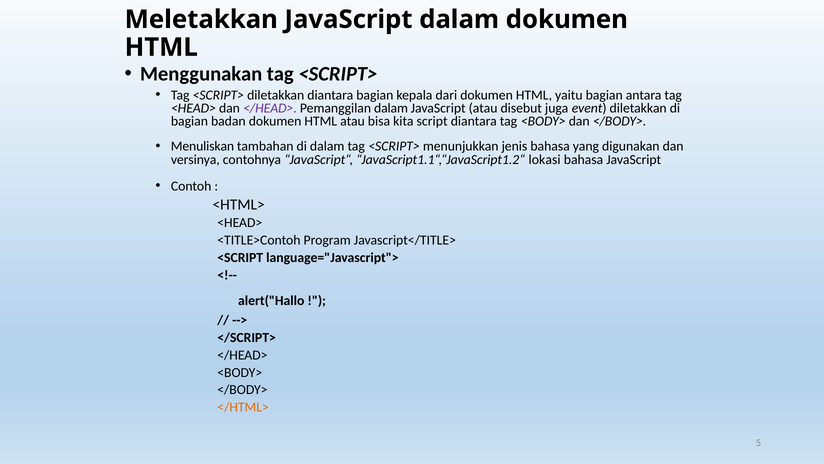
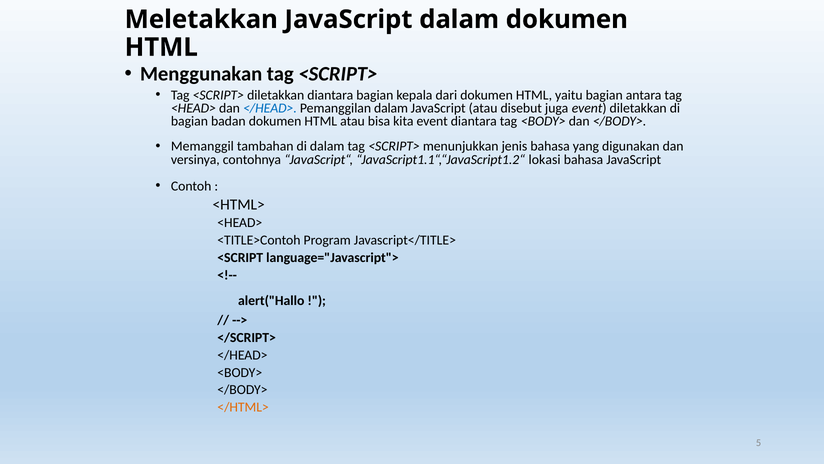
</HEAD> colour: purple -> blue (270, 108)
kita script: script -> event (432, 121)
Menuliskan: Menuliskan -> Memanggil (202, 146)
